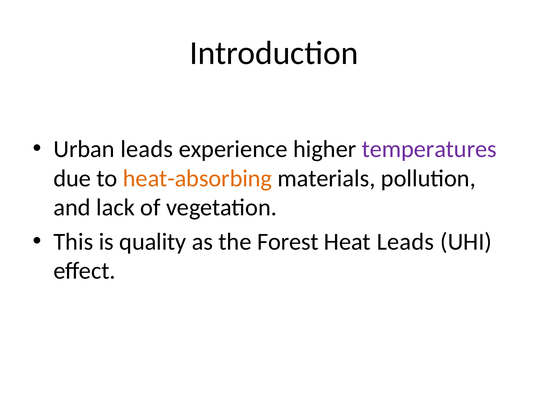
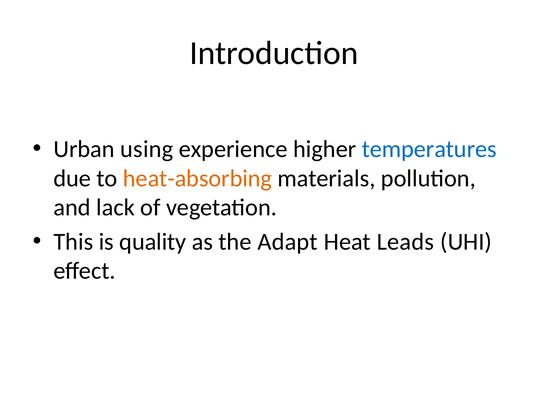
Urban leads: leads -> using (147, 149)
temperatures colour: purple -> blue (429, 149)
Forest: Forest -> Adapt (288, 242)
